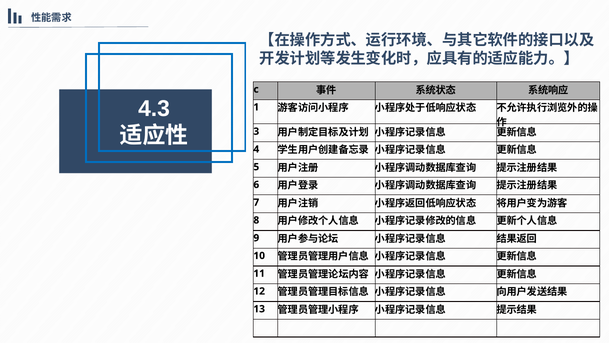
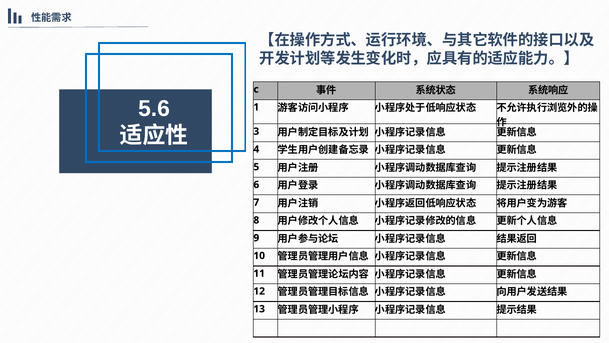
4.3: 4.3 -> 5.6 (154, 108)
